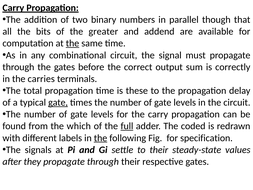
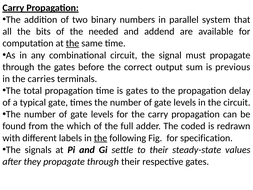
though: though -> system (216, 20)
greater: greater -> needed (103, 31)
correctly: correctly -> previous (233, 67)
is these: these -> gates (137, 91)
gate underline: present -> none (58, 102)
full underline: present -> none (127, 126)
